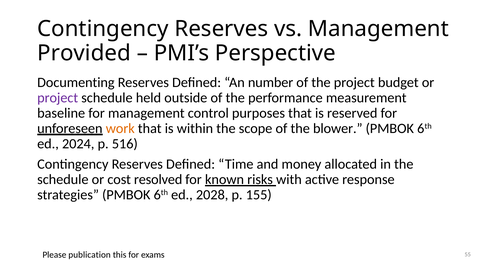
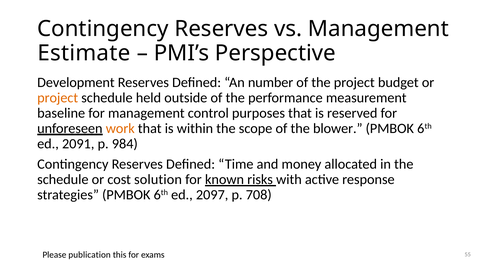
Provided: Provided -> Estimate (84, 53)
Documenting: Documenting -> Development (76, 83)
project colour: purple -> orange (58, 98)
2024: 2024 -> 2091 (78, 144)
516: 516 -> 984 (125, 144)
resolved: resolved -> solution (158, 180)
2028: 2028 -> 2097 (212, 195)
155: 155 -> 708 (259, 195)
